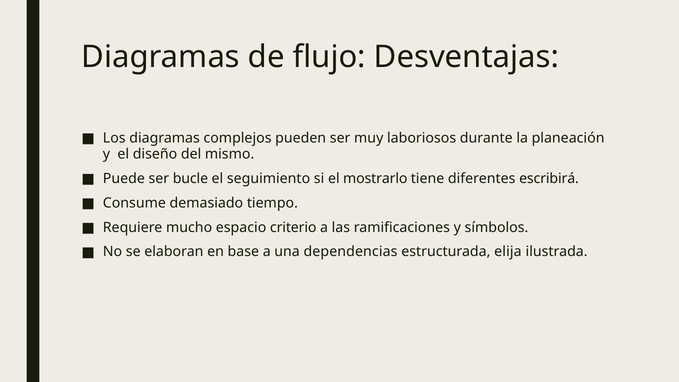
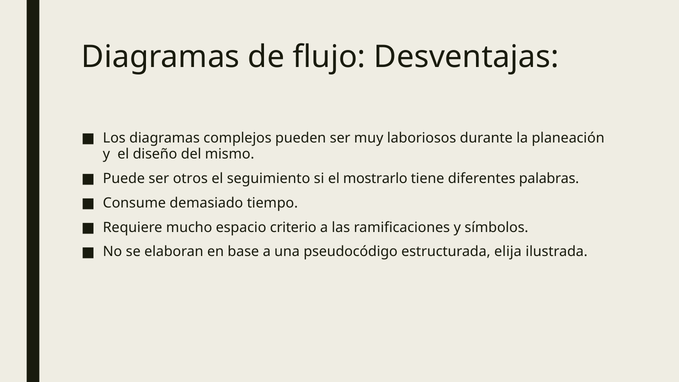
bucle: bucle -> otros (190, 178)
escribirá: escribirá -> palabras (549, 178)
dependencias: dependencias -> pseudocódigo (351, 252)
